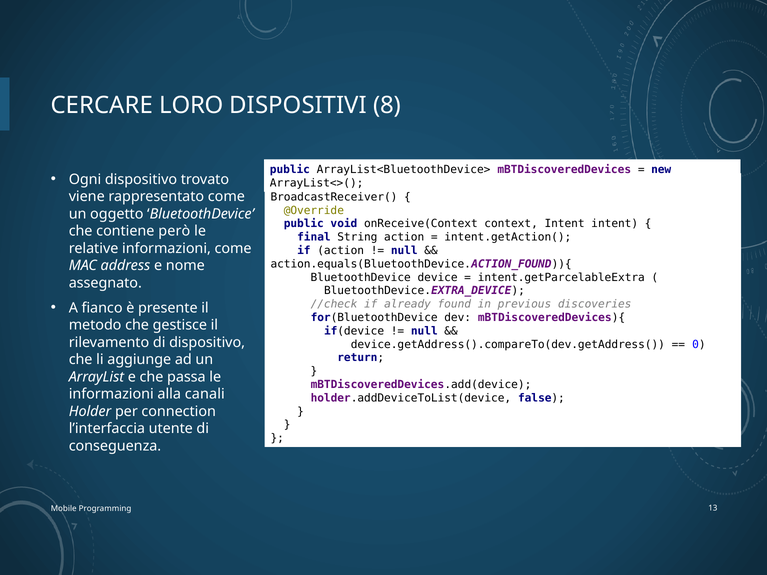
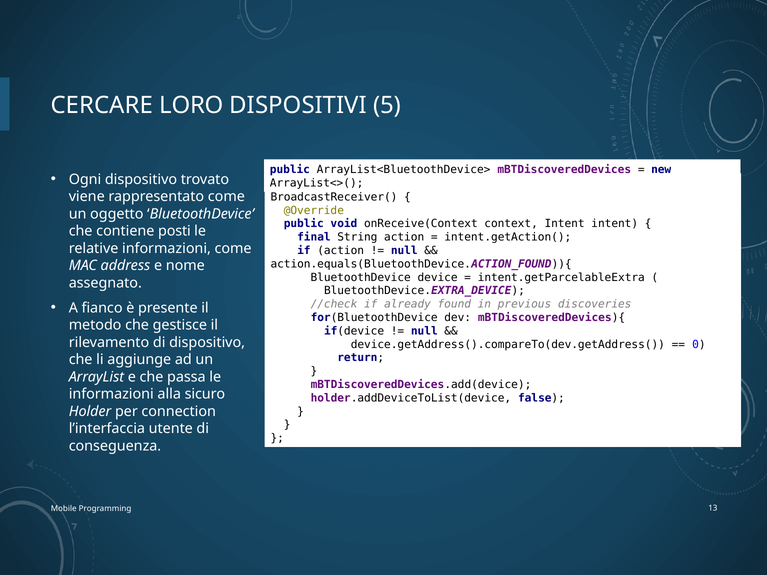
8: 8 -> 5 (387, 106)
però: però -> posti (174, 231)
canali: canali -> sicuro (205, 394)
